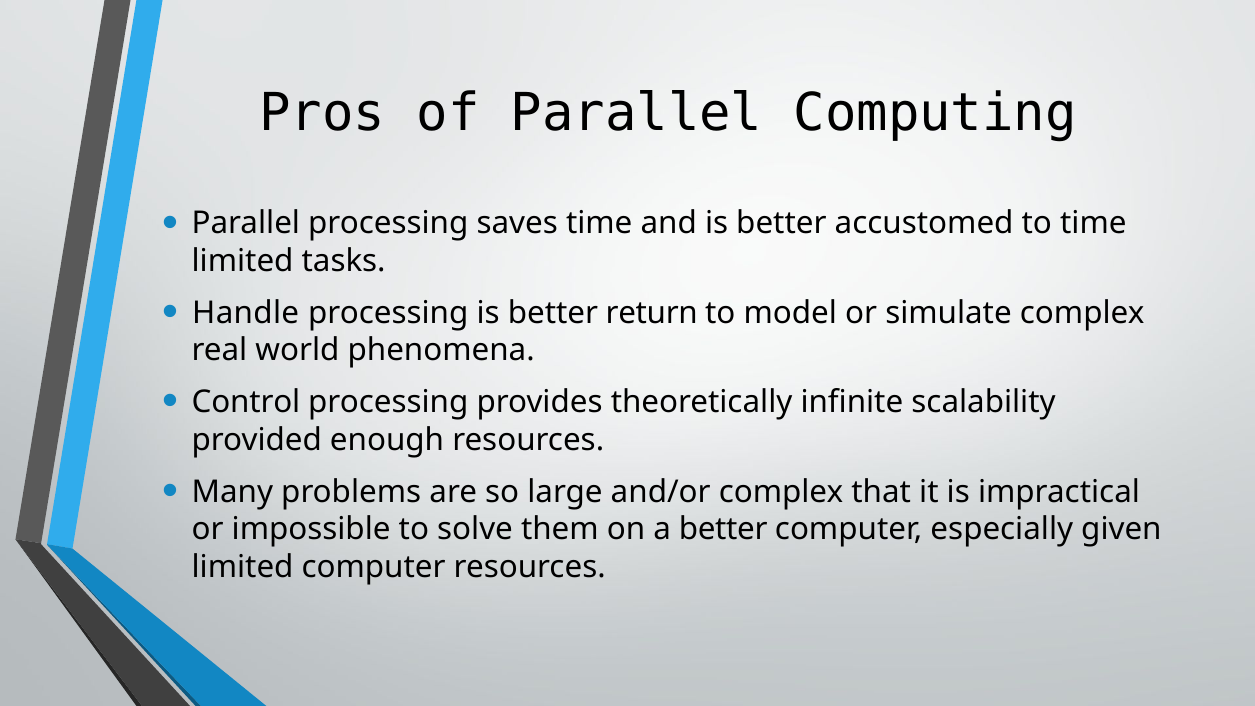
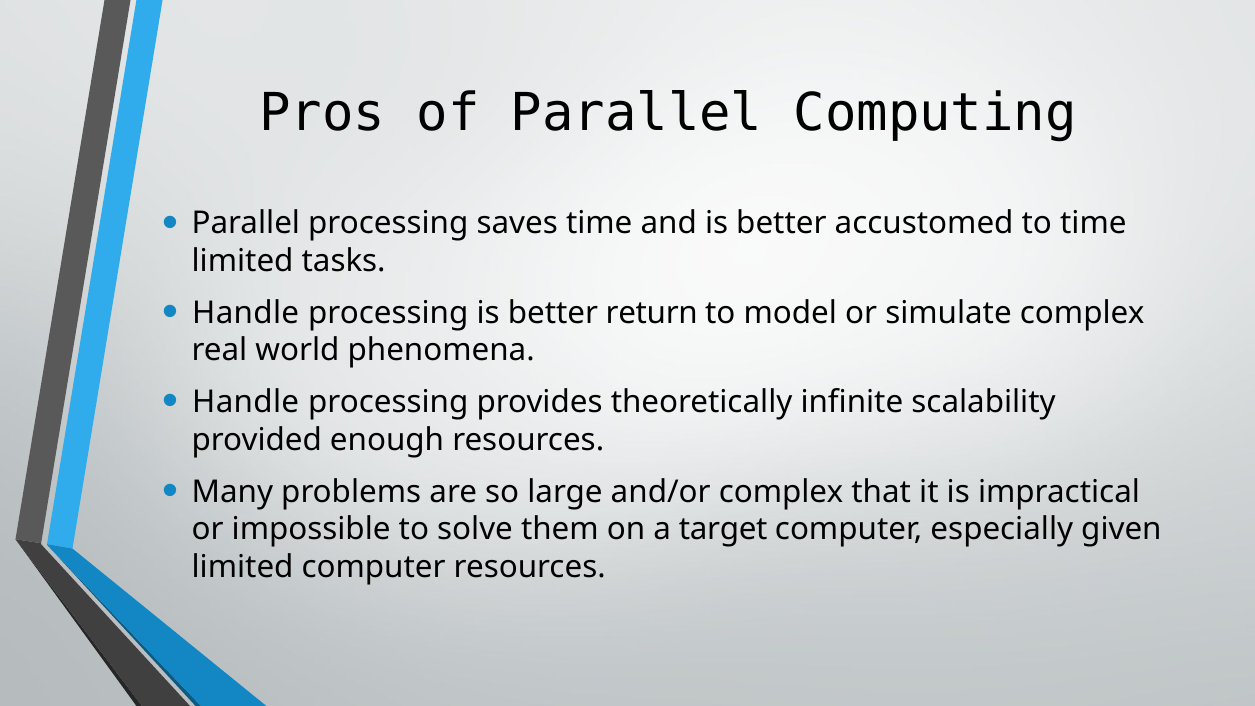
Control: Control -> Handle (246, 402)
a better: better -> target (723, 529)
